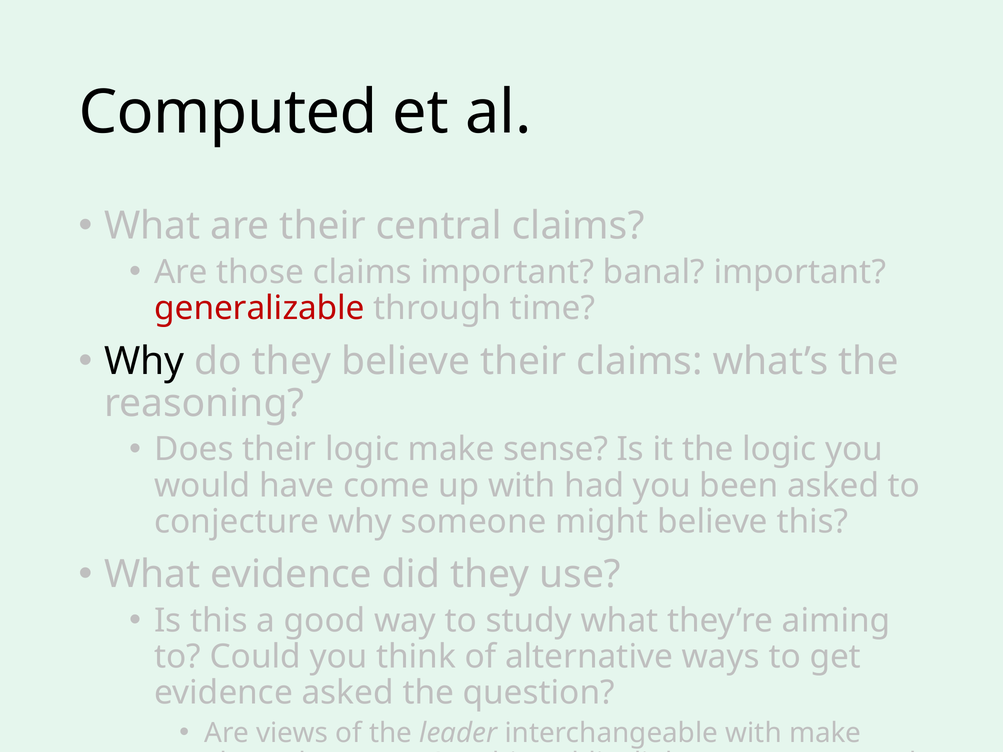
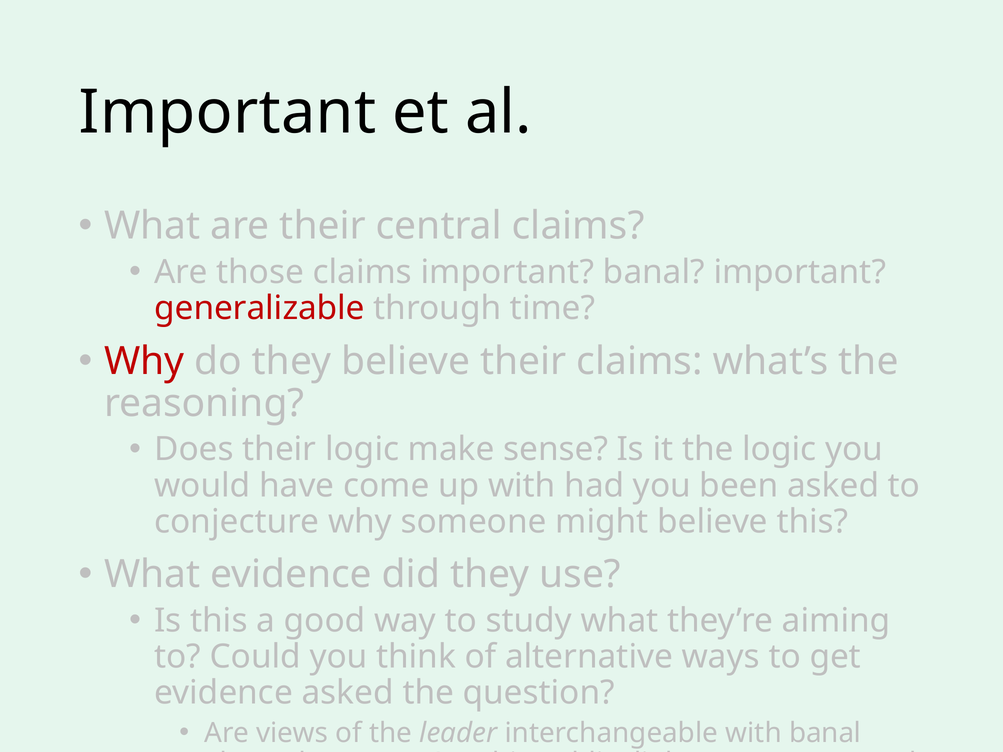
Computed: Computed -> Important (228, 112)
Why colour: black -> red (144, 361)
with make: make -> banal (825, 733)
